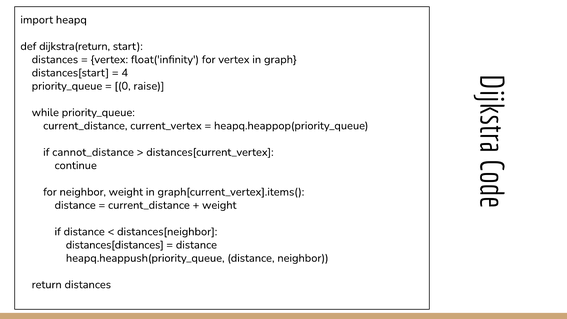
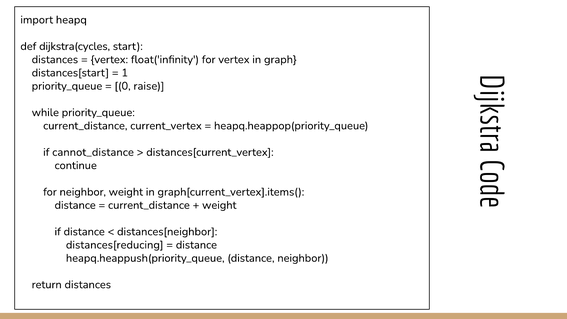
dijkstra(return: dijkstra(return -> dijkstra(cycles (75, 46)
4: 4 -> 1 (125, 73)
distances[distances: distances[distances -> distances[reducing (115, 245)
